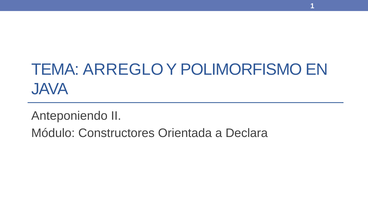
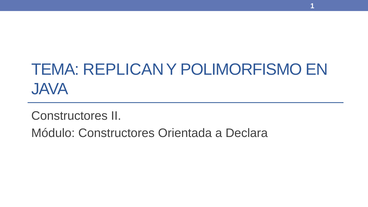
ARREGLO: ARREGLO -> REPLICAN (123, 69)
Anteponiendo: Anteponiendo -> Constructores (69, 116)
